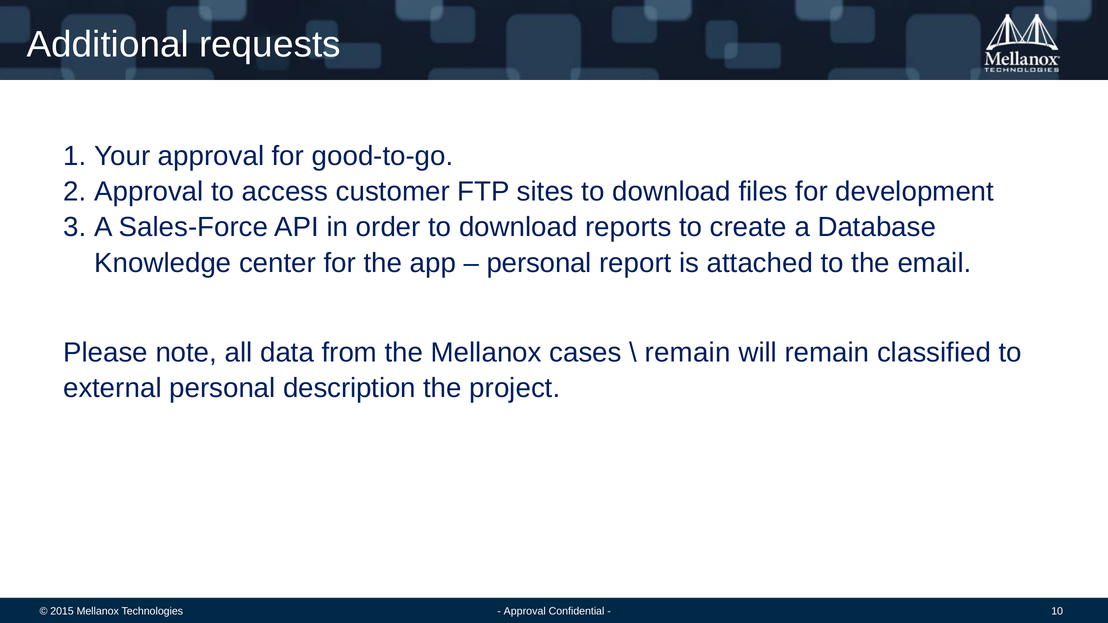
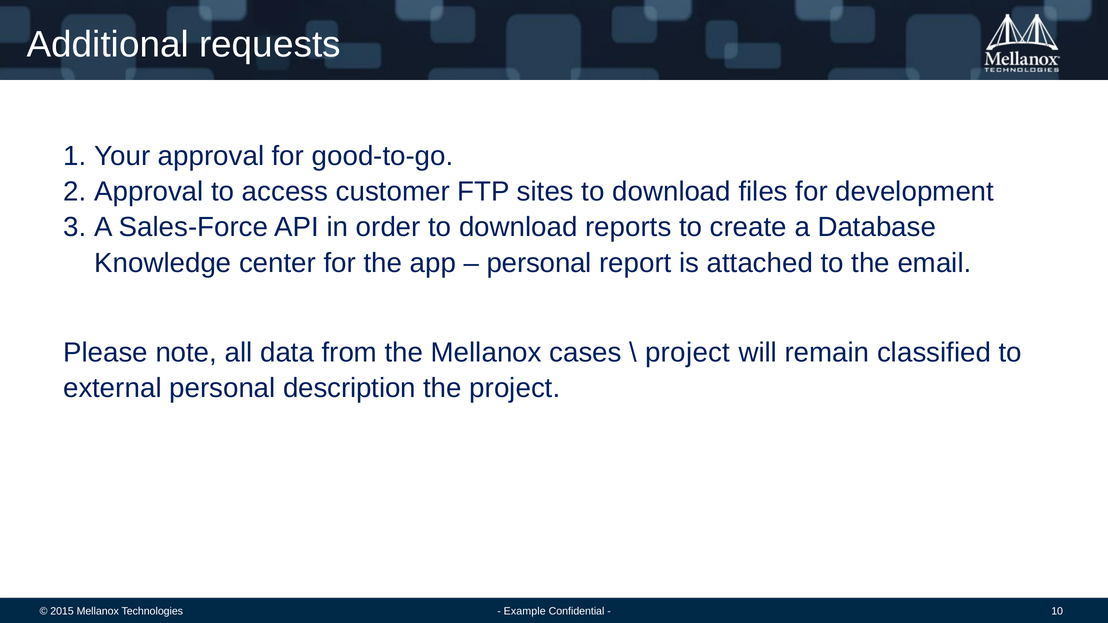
remain: remain -> project (688, 353)
Approval: Approval -> Example (525, 611)
